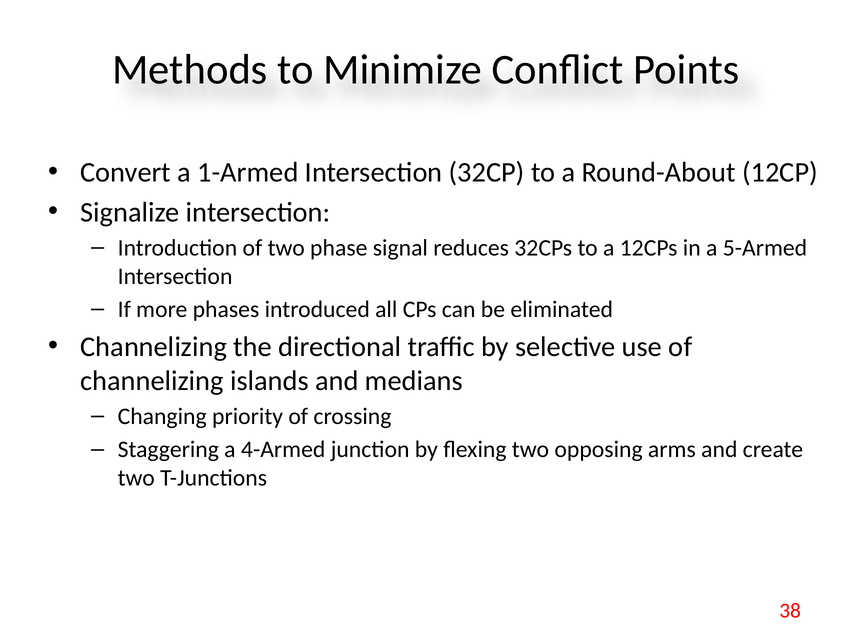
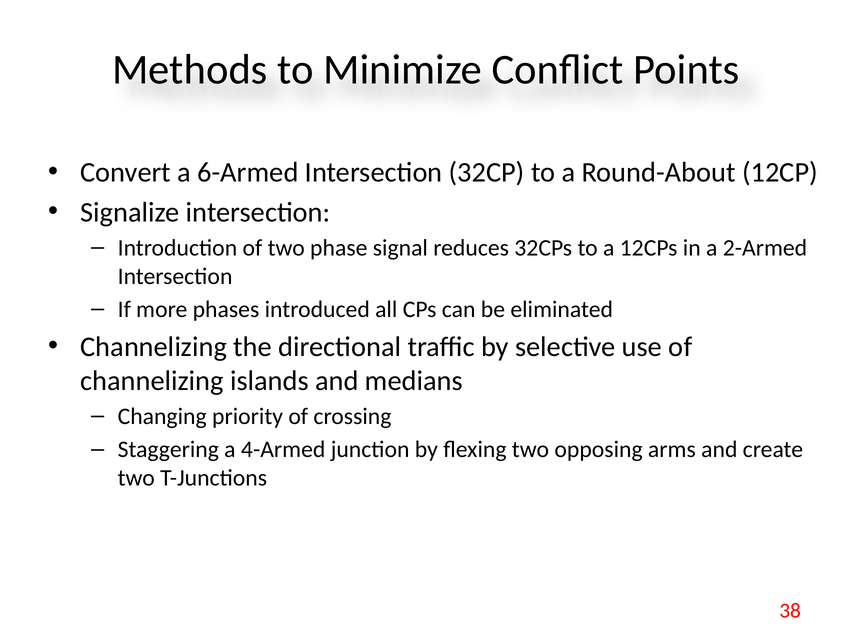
1-Armed: 1-Armed -> 6-Armed (248, 172)
5-Armed: 5-Armed -> 2-Armed (765, 248)
